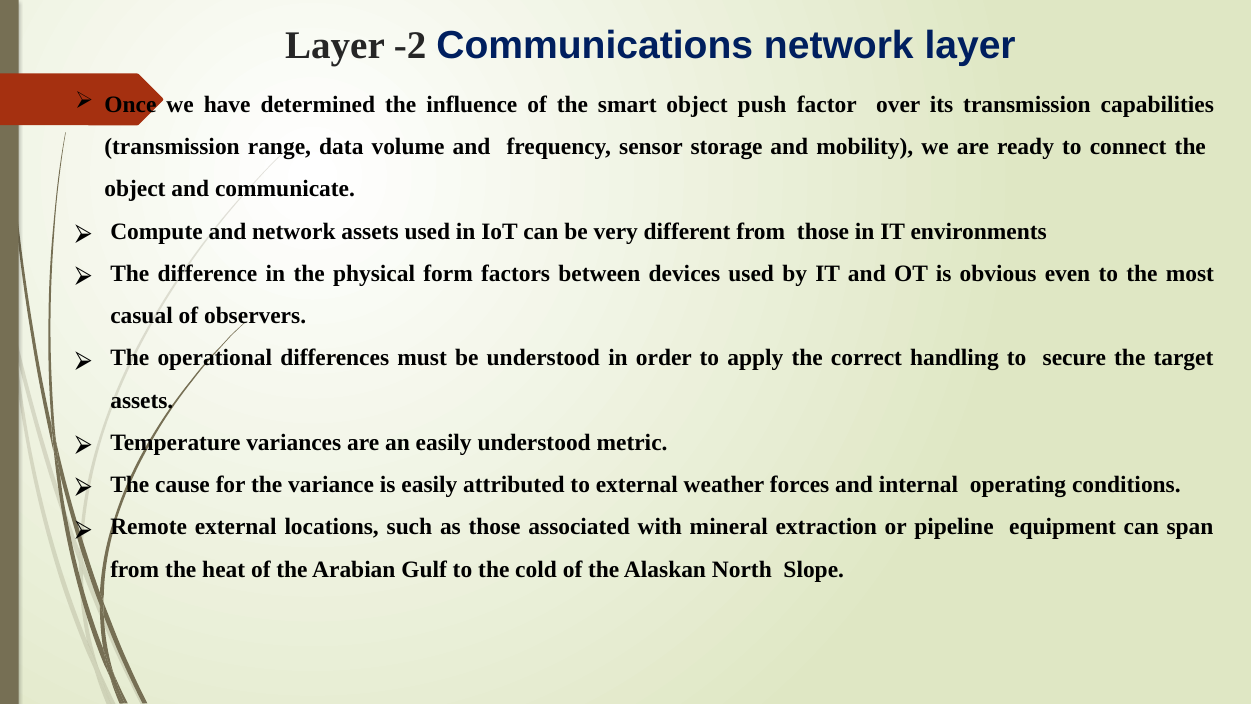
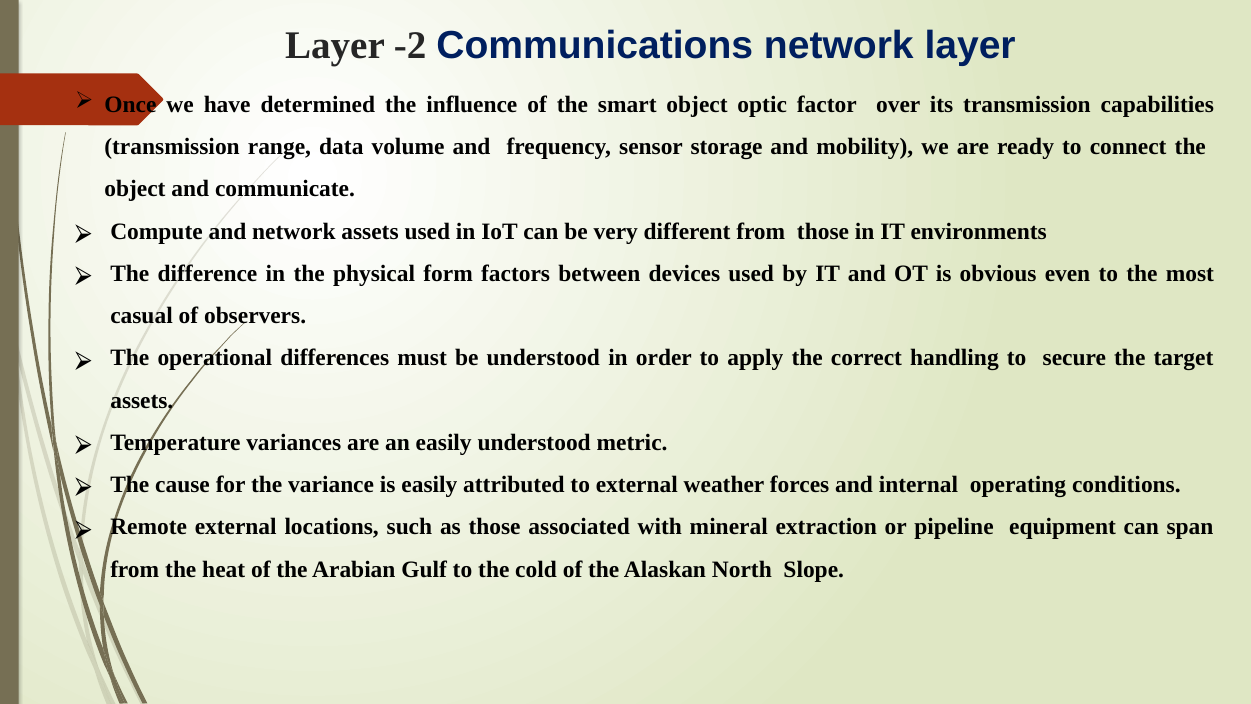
push: push -> optic (762, 105)
